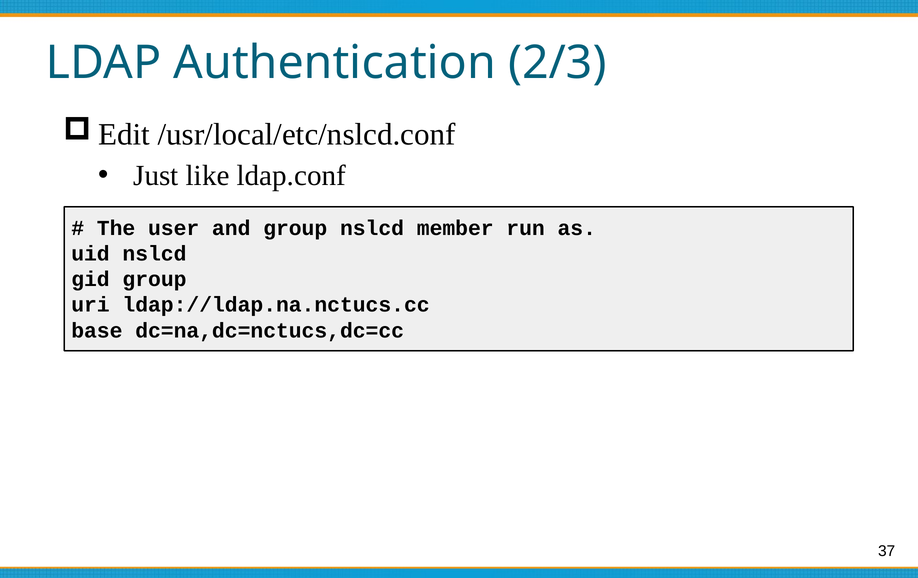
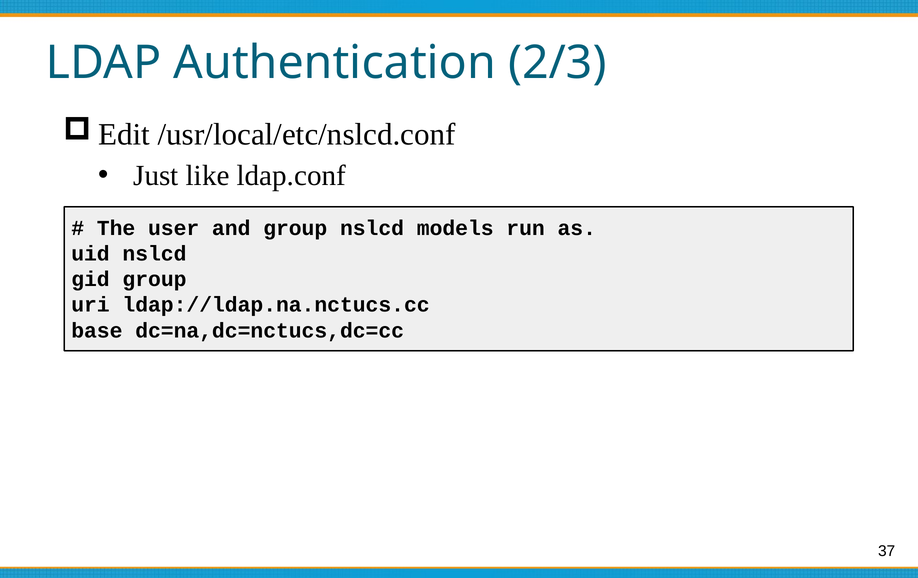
member: member -> models (455, 228)
